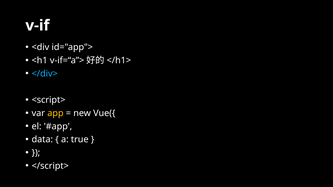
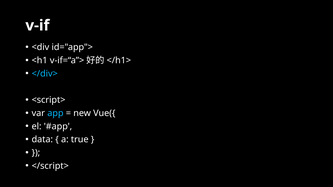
app colour: yellow -> light blue (55, 113)
